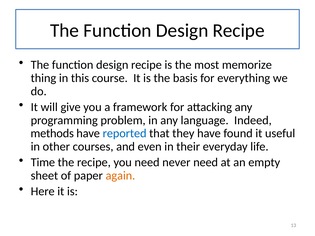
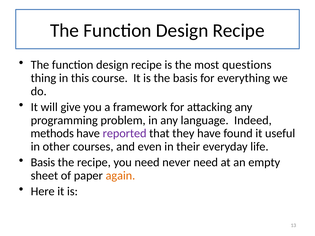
memorize: memorize -> questions (247, 65)
reported colour: blue -> purple (125, 134)
Time: Time -> Basis (43, 163)
